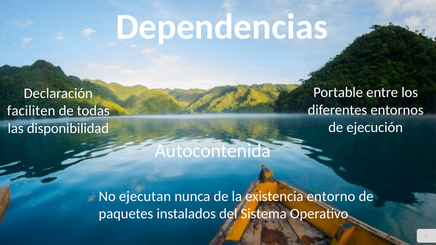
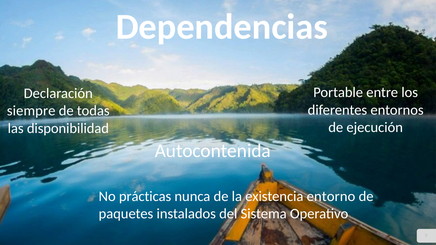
faciliten: faciliten -> siempre (31, 111)
ejecutan: ejecutan -> prácticas (145, 197)
